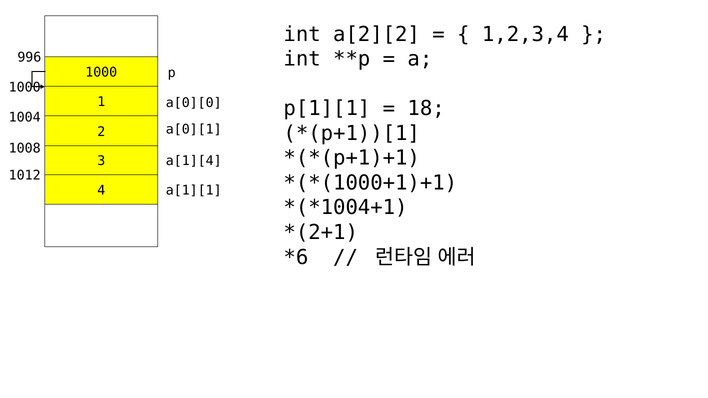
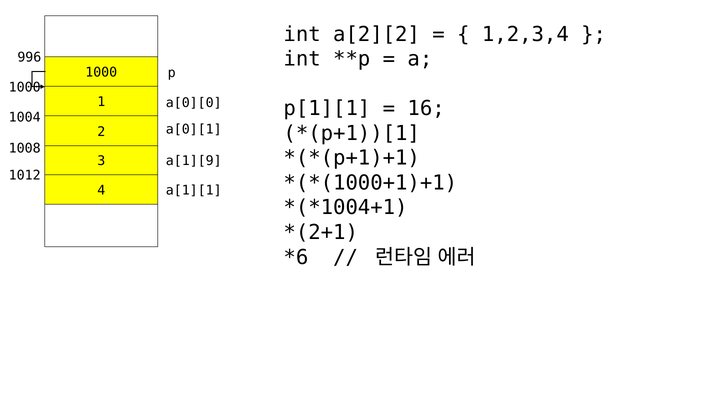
18: 18 -> 16 (426, 109)
a[1][4: a[1][4 -> a[1][9 (194, 161)
